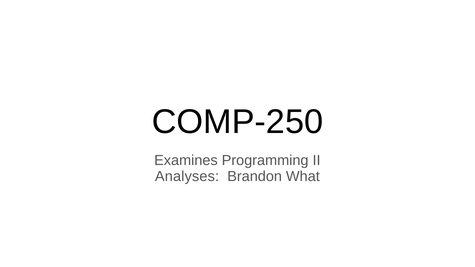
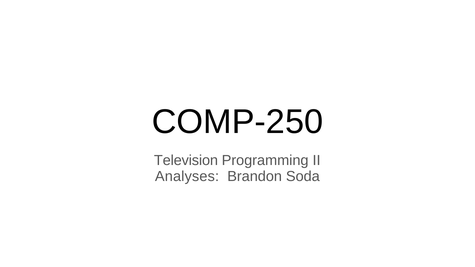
Examines: Examines -> Television (186, 160)
What: What -> Soda (303, 177)
